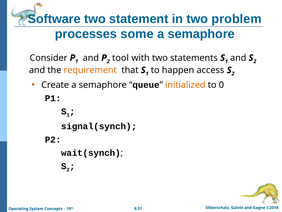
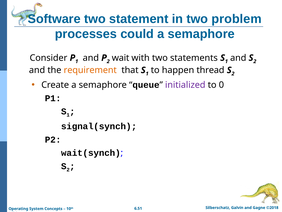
some: some -> could (137, 34)
tool: tool -> wait (121, 58)
access: access -> thread (210, 70)
initialized colour: orange -> purple (185, 85)
